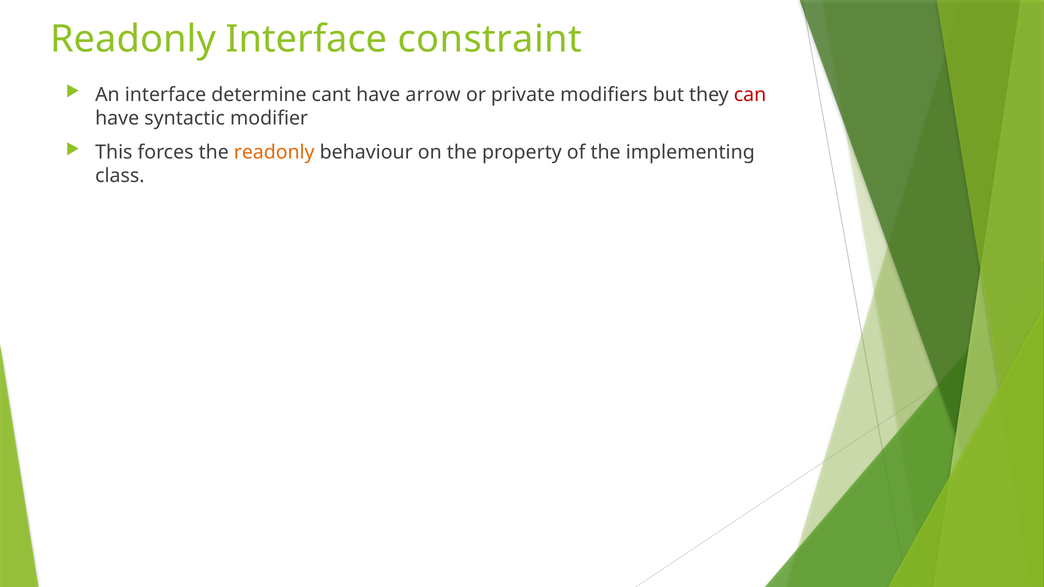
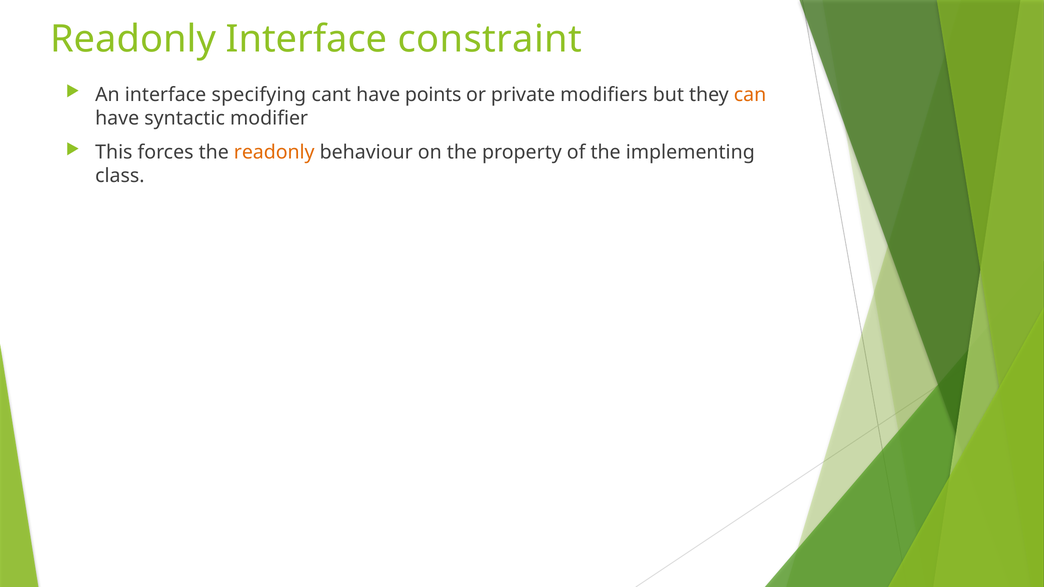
determine: determine -> specifying (259, 95)
arrow: arrow -> points (433, 95)
can colour: red -> orange (750, 95)
